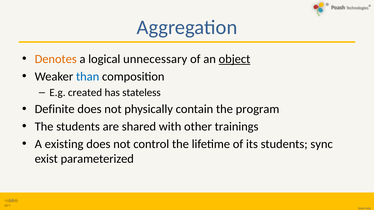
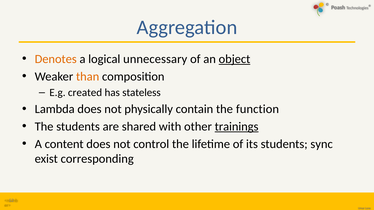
than colour: blue -> orange (88, 77)
Definite: Definite -> Lambda (55, 109)
program: program -> function (257, 109)
trainings underline: none -> present (237, 127)
existing: existing -> content (64, 144)
parameterized: parameterized -> corresponding (97, 159)
